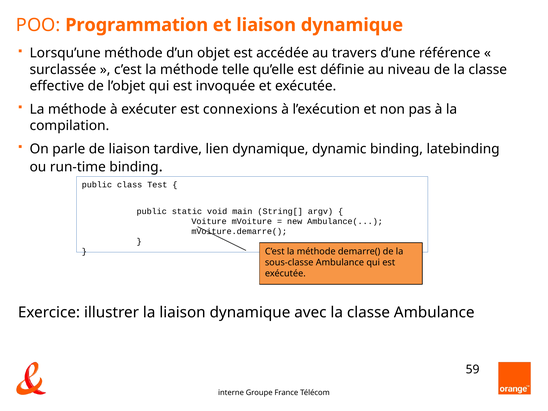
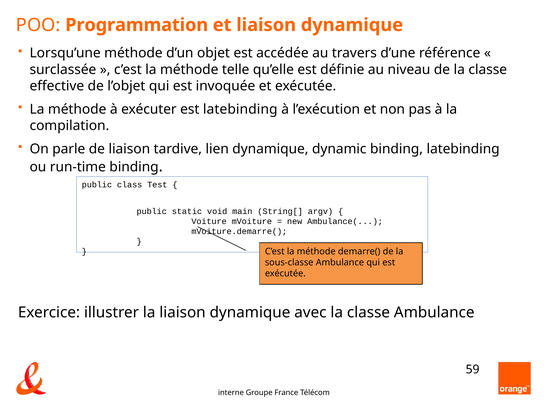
est connexions: connexions -> latebinding (240, 109)
